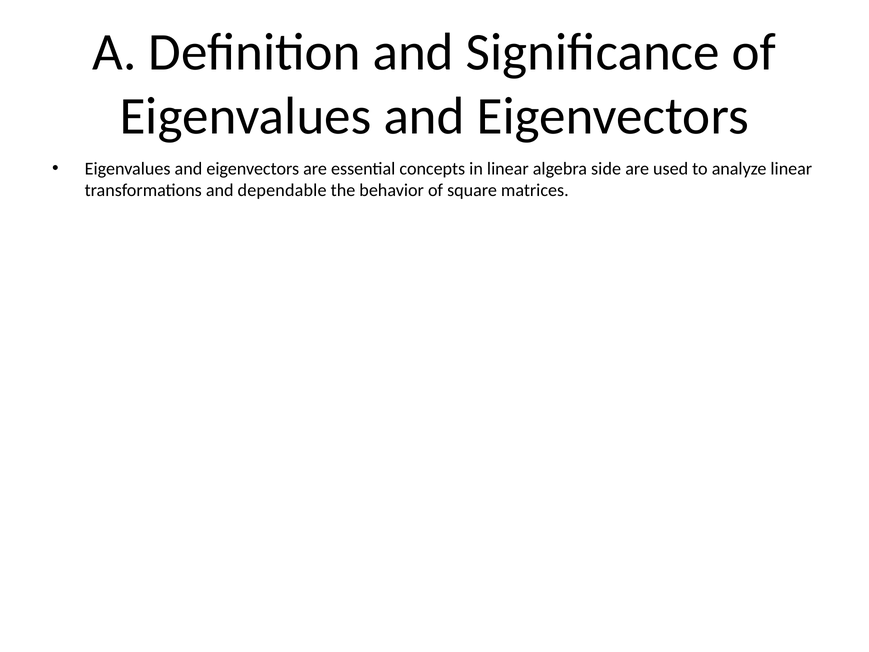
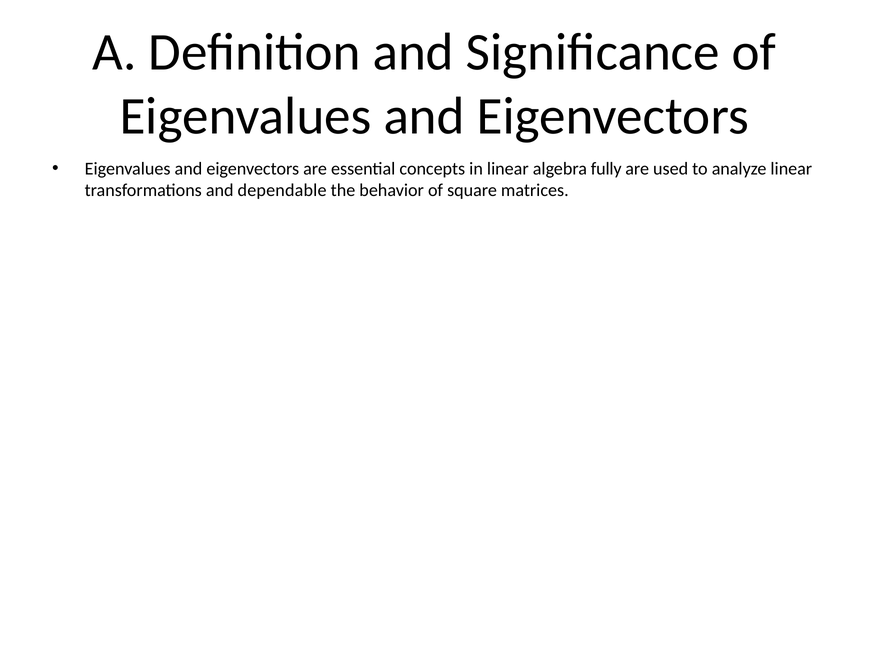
side: side -> fully (606, 169)
